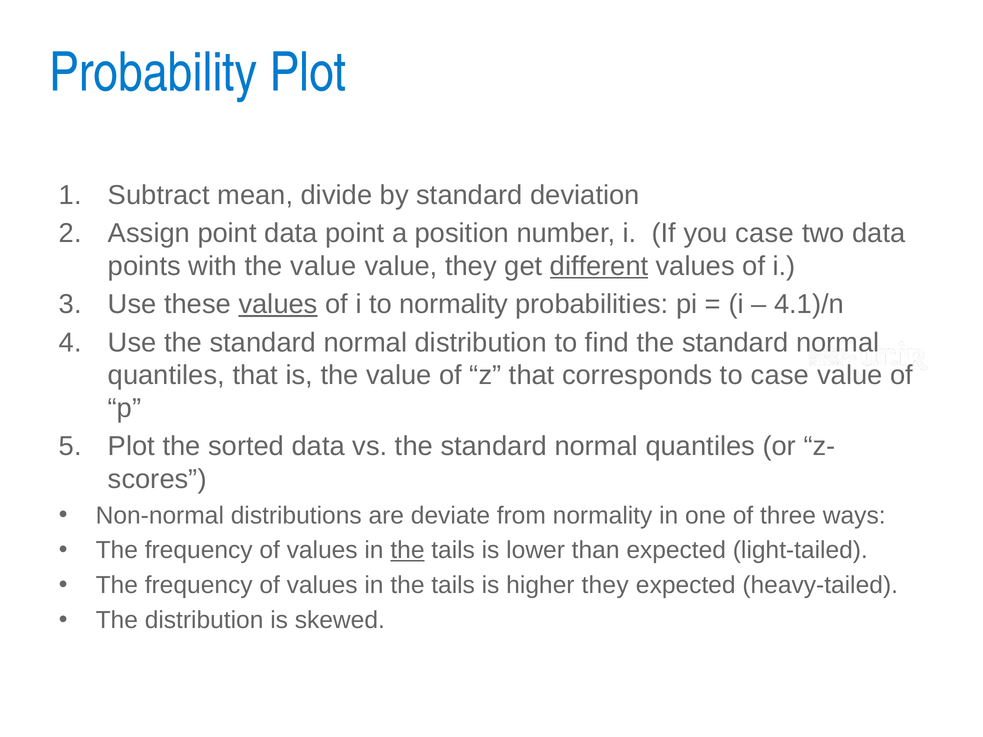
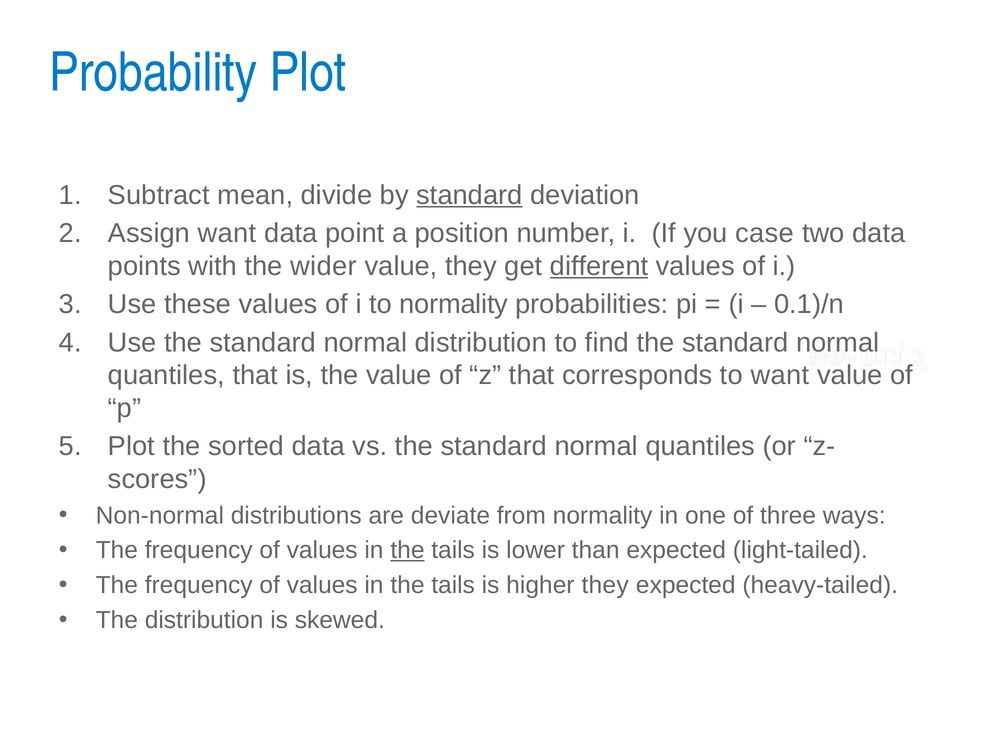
standard underline: none -> present (469, 195)
Assign point: point -> want (227, 233)
with the value: value -> wider (323, 266)
values underline: present -> none (278, 304)
4.1)/n: 4.1)/n -> 0.1)/n (809, 304)
to case: case -> want (780, 375)
